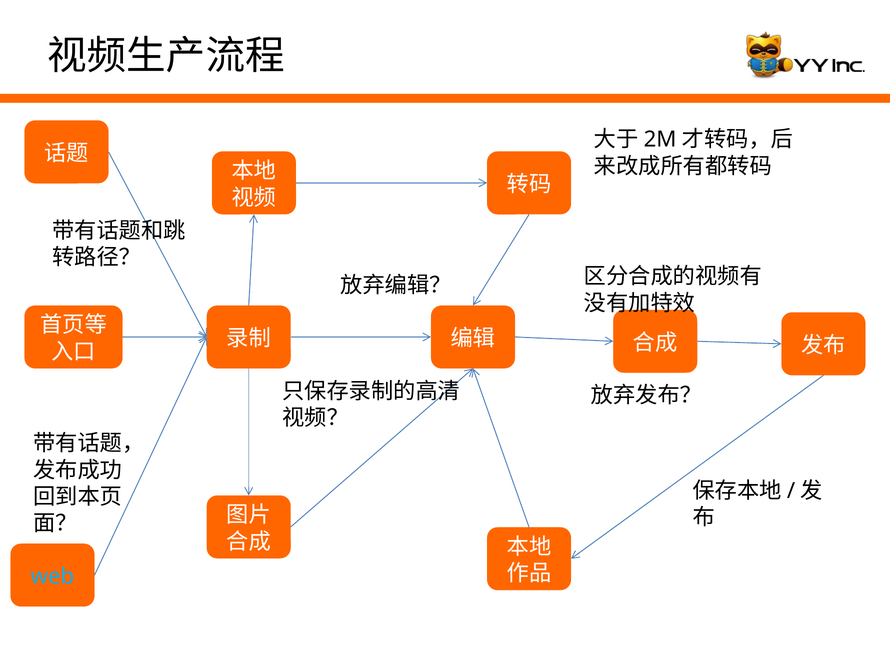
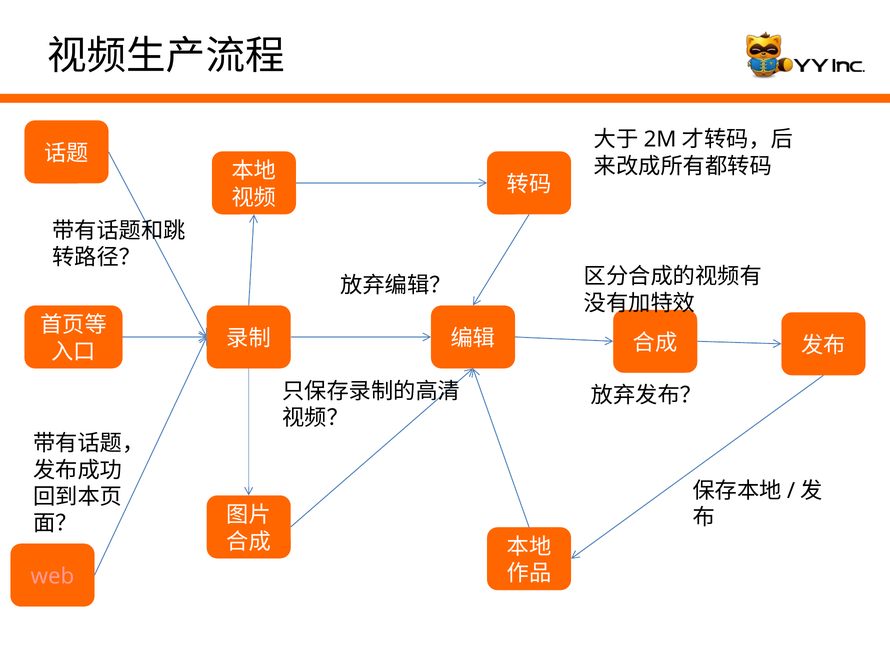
web colour: light blue -> pink (52, 577)
